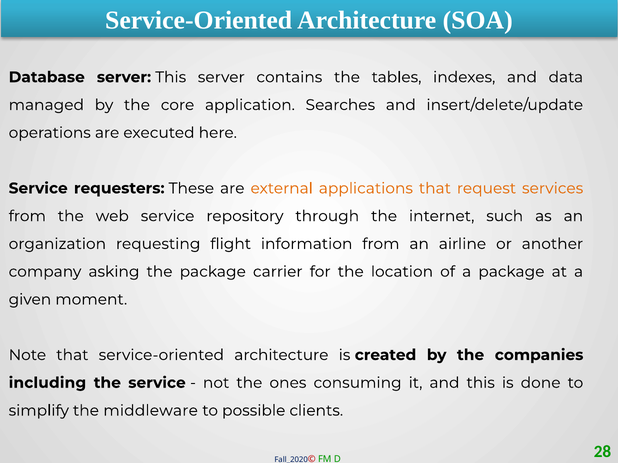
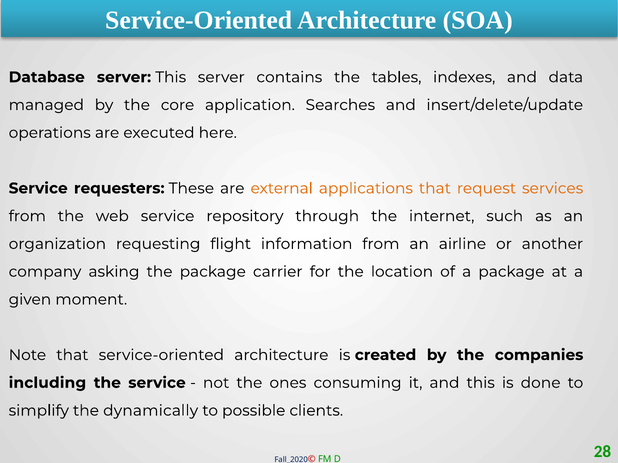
middleware: middleware -> dynamically (151, 411)
